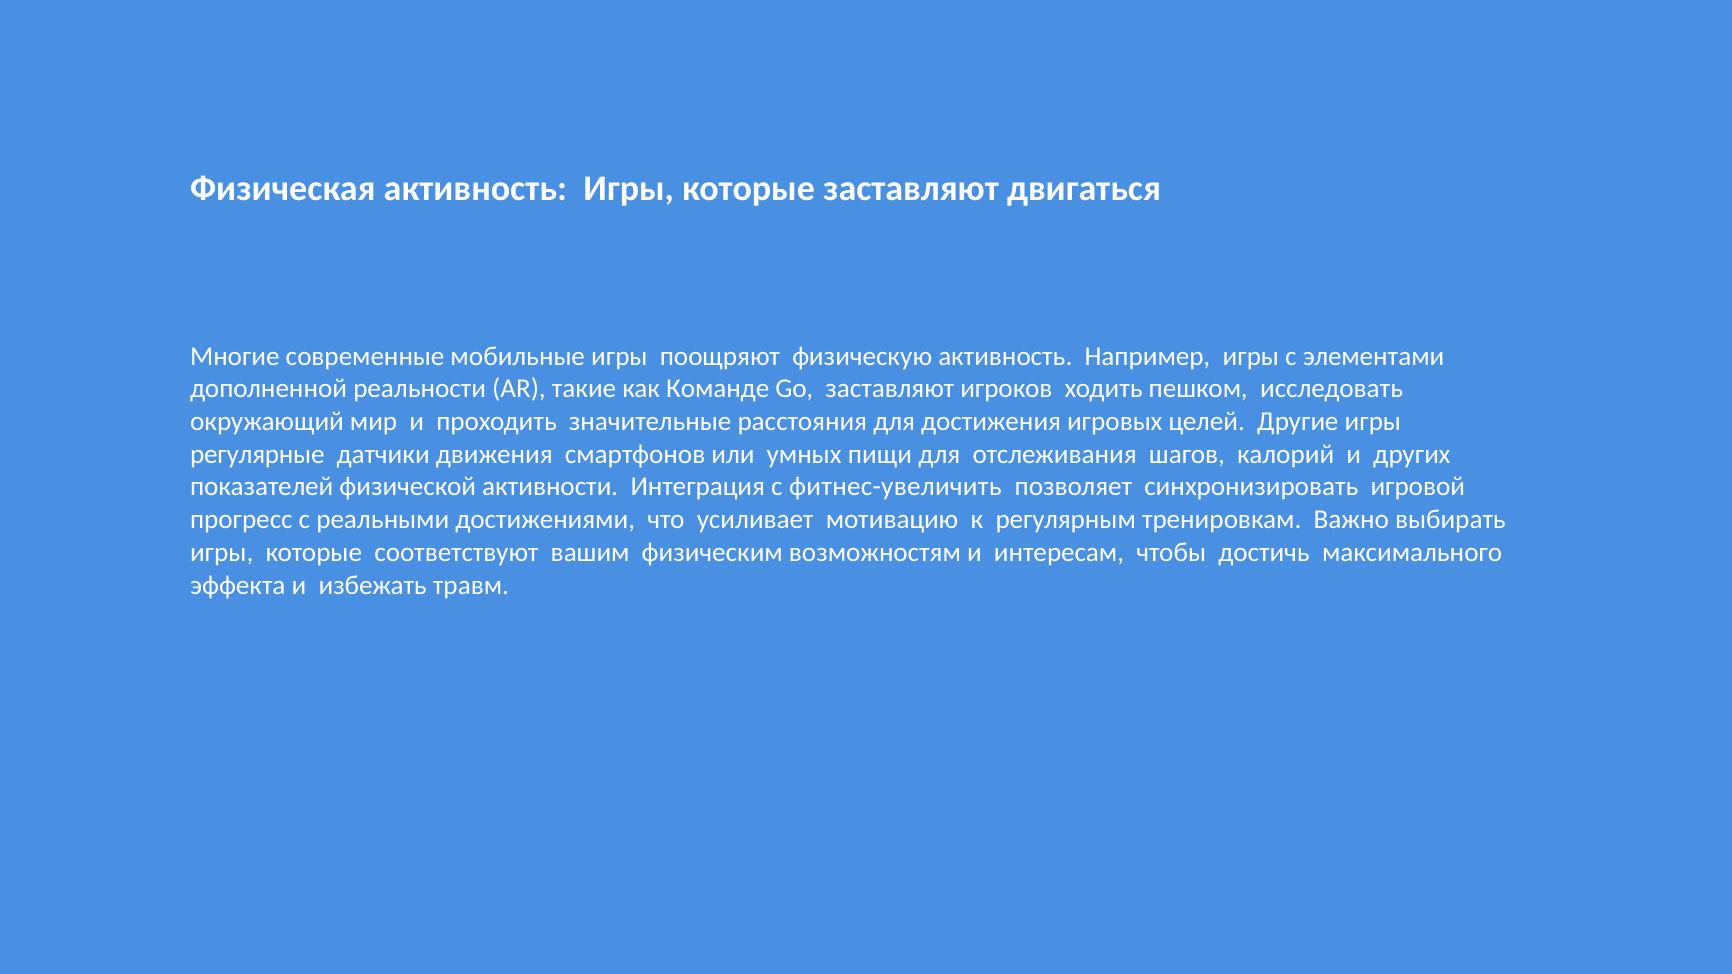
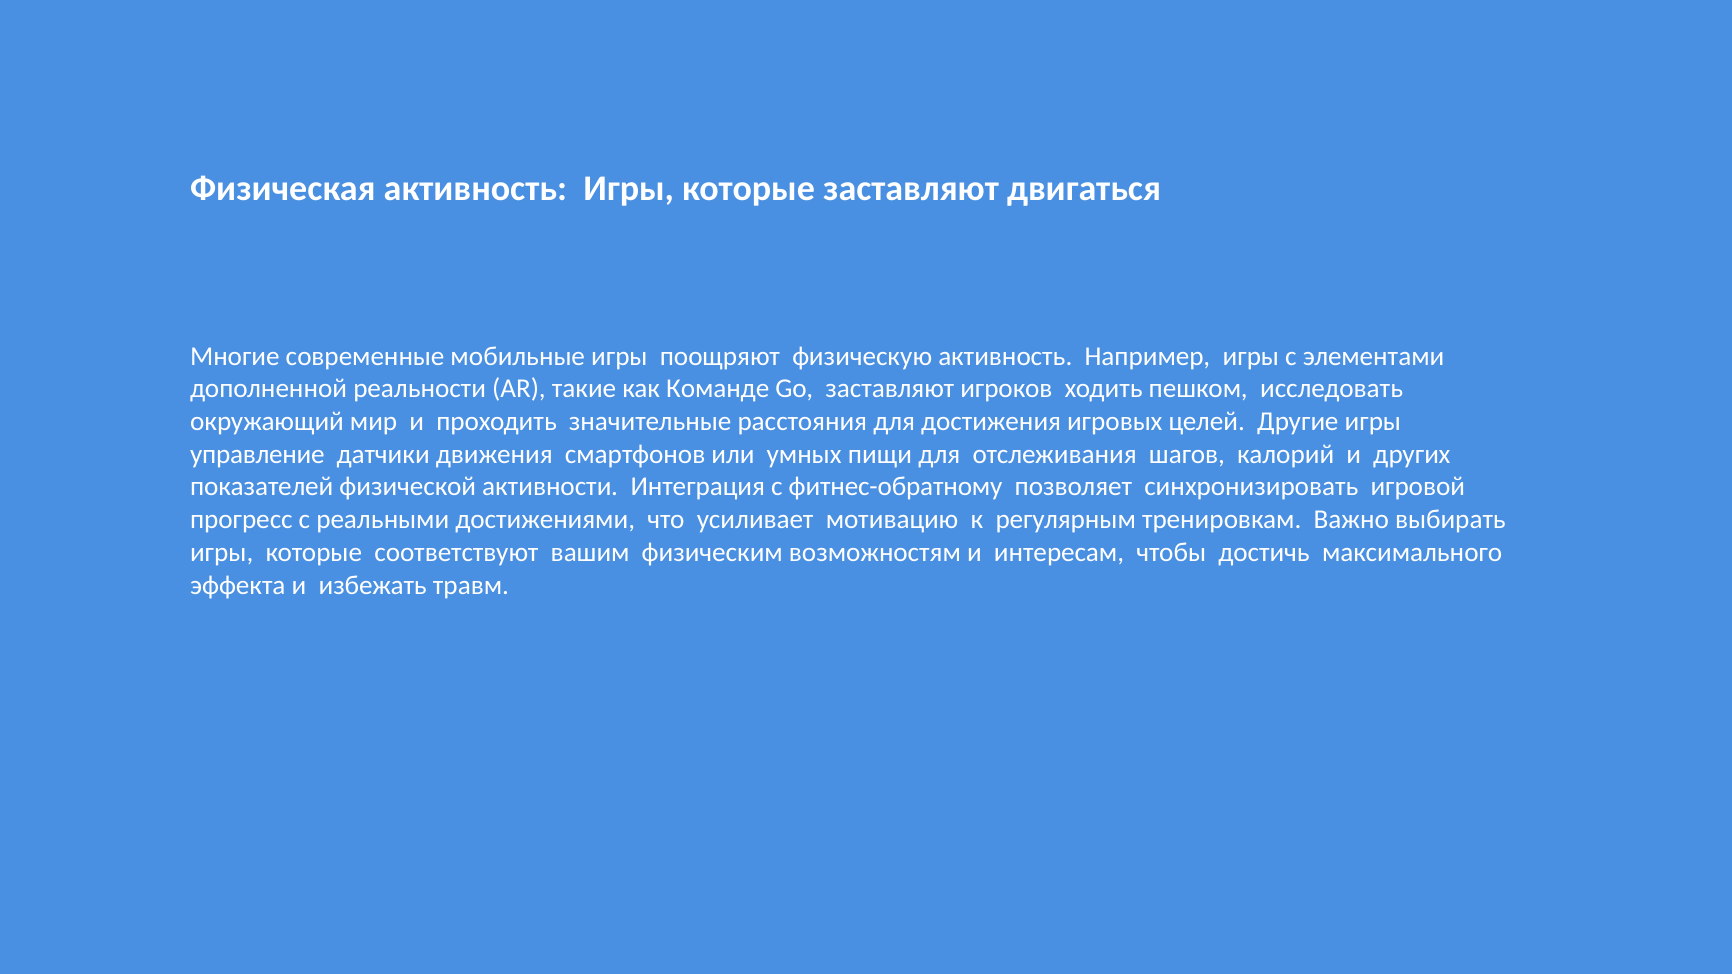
регулярные: регулярные -> управление (257, 454)
фитнес-увеличить: фитнес-увеличить -> фитнес-обратному (896, 487)
